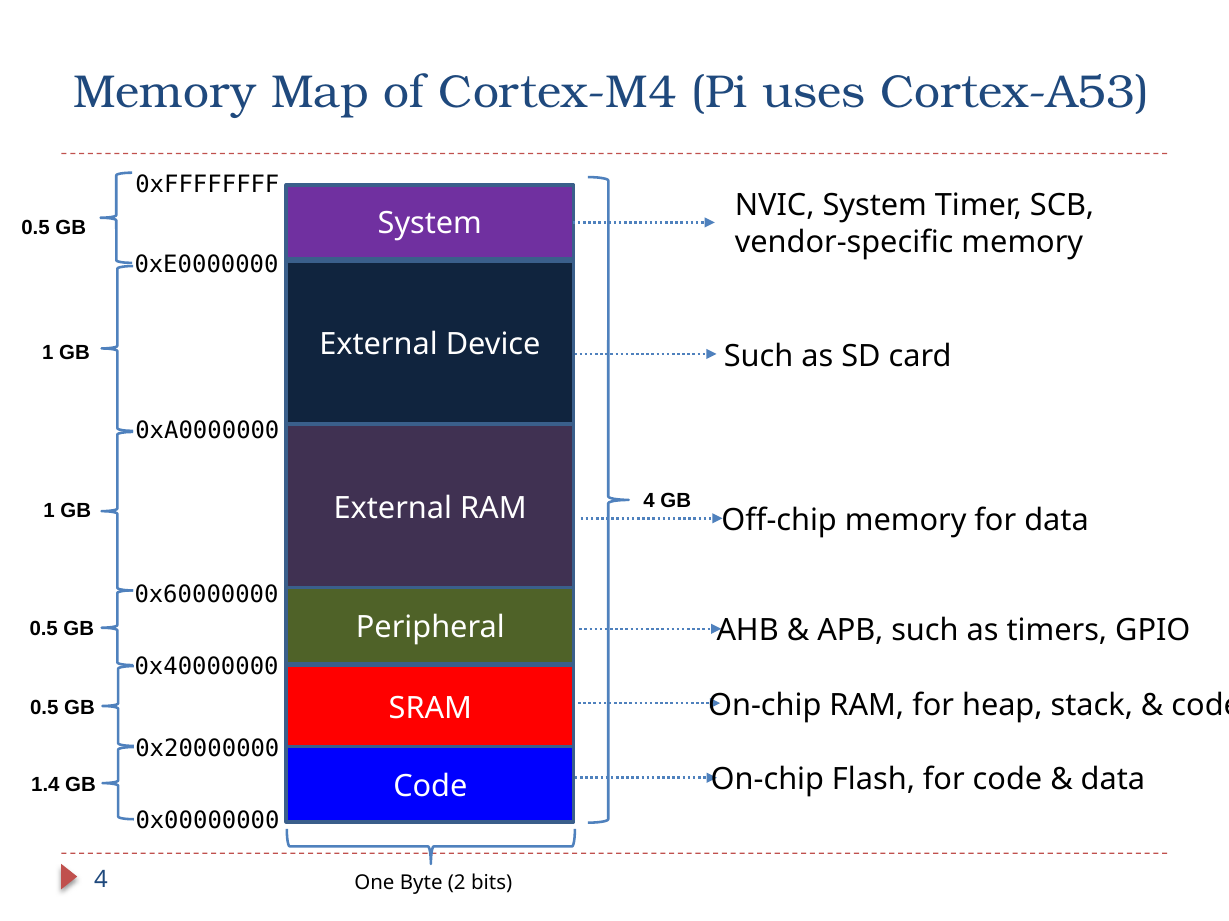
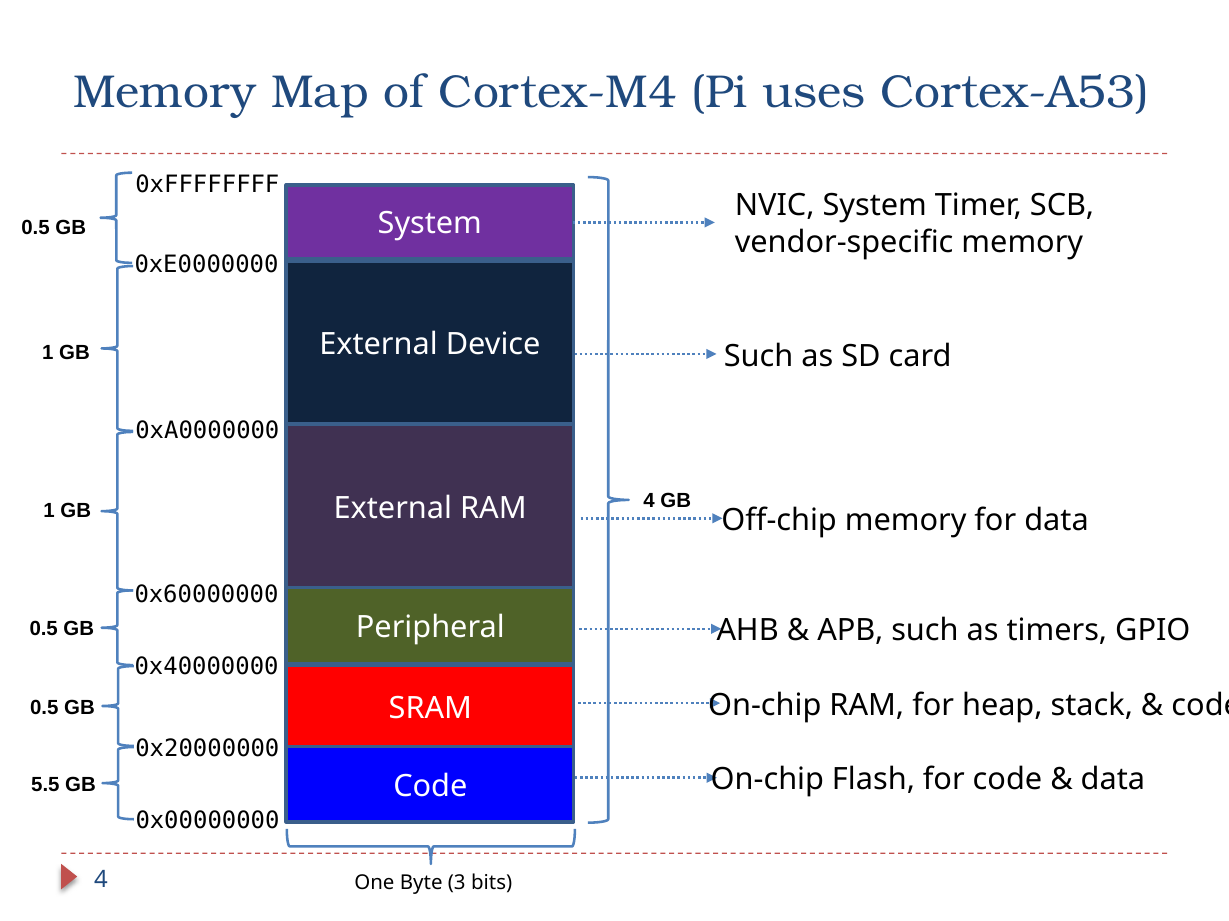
1.4: 1.4 -> 5.5 (45, 785)
2: 2 -> 3 (457, 884)
